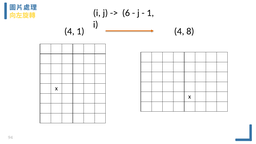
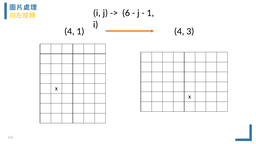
8: 8 -> 3 (190, 31)
